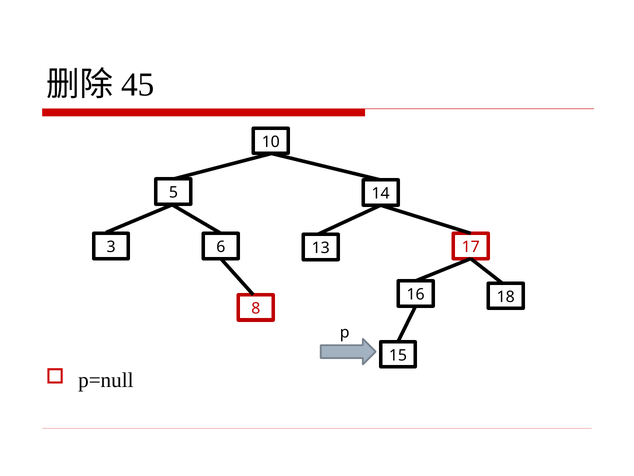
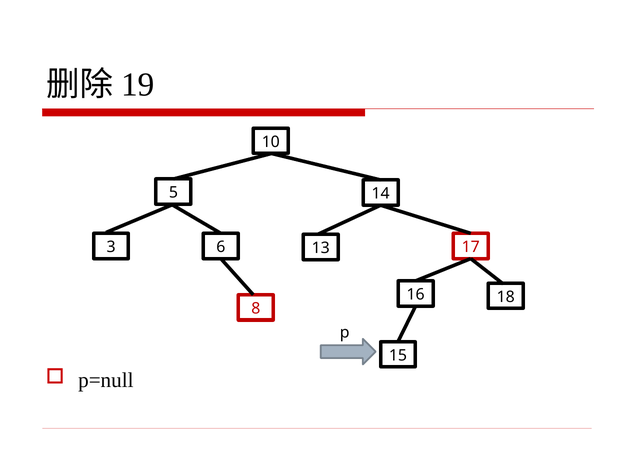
45: 45 -> 19 (138, 85)
